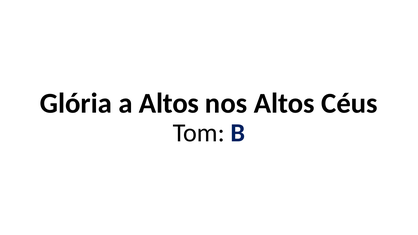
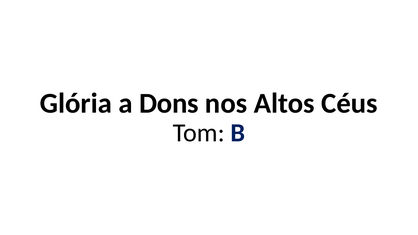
a Altos: Altos -> Dons (169, 103)
